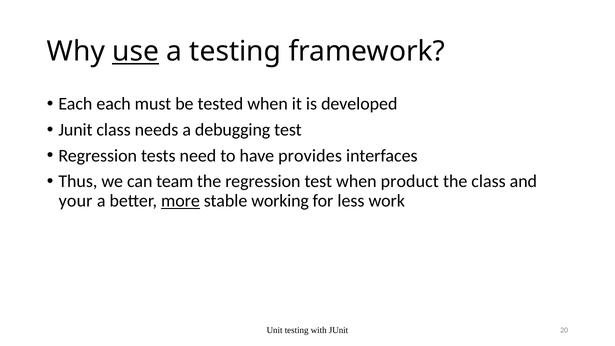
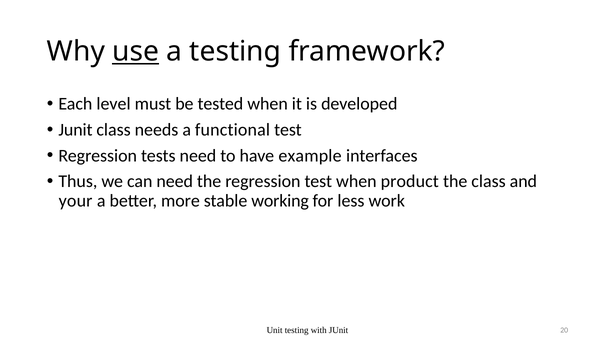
Each each: each -> level (114, 104)
debugging: debugging -> functional (233, 130)
provides: provides -> example (310, 156)
can team: team -> need (175, 181)
more underline: present -> none (180, 201)
